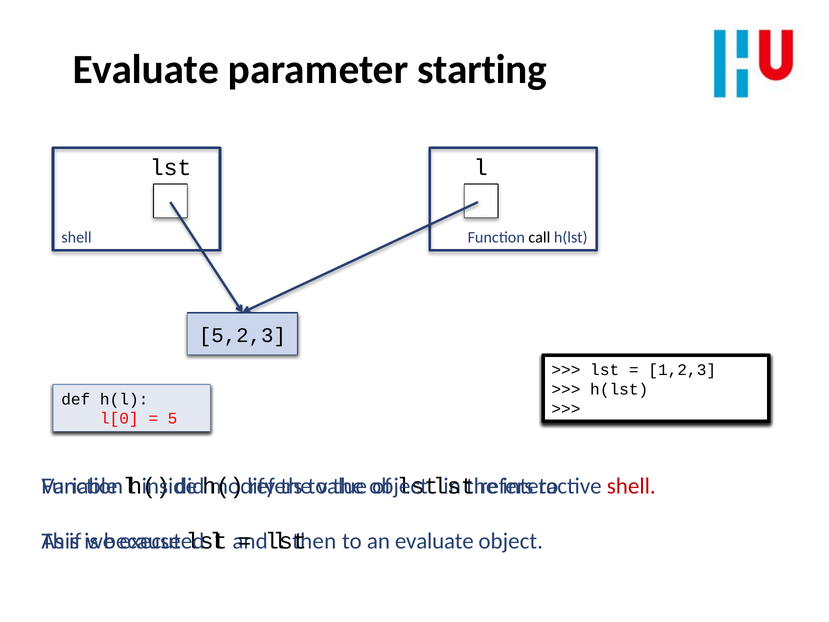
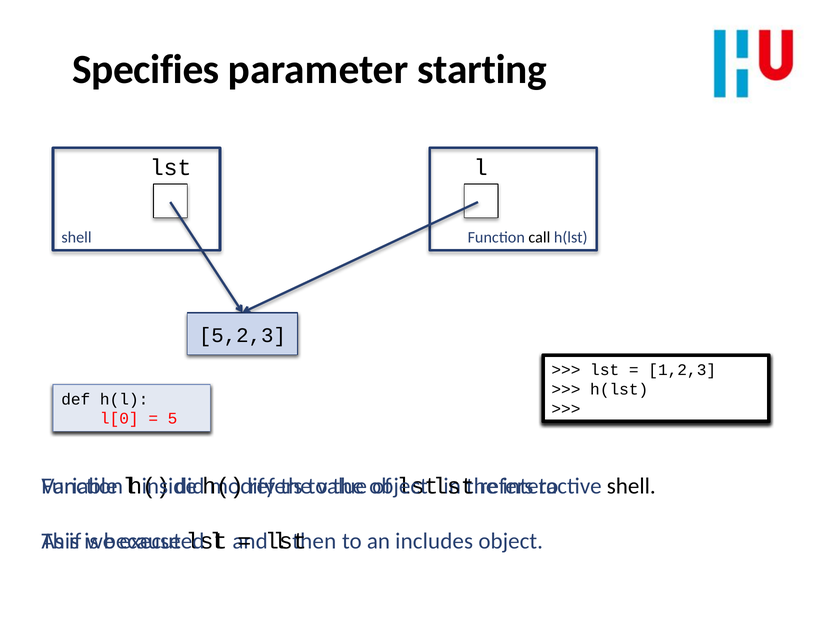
Evaluate: Evaluate -> Specifies (146, 70)
shell colour: red -> black (631, 486)
an evaluate: evaluate -> includes (434, 541)
